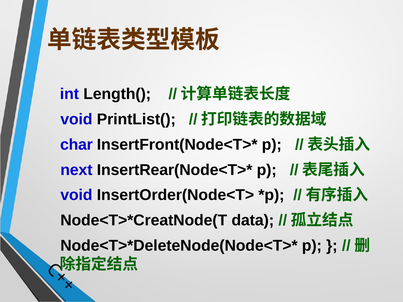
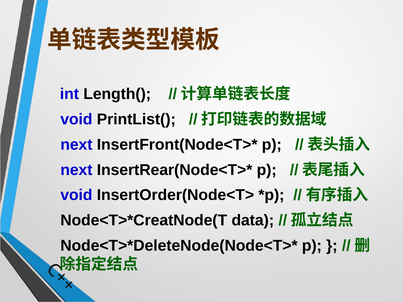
char: char -> next (76, 145)
